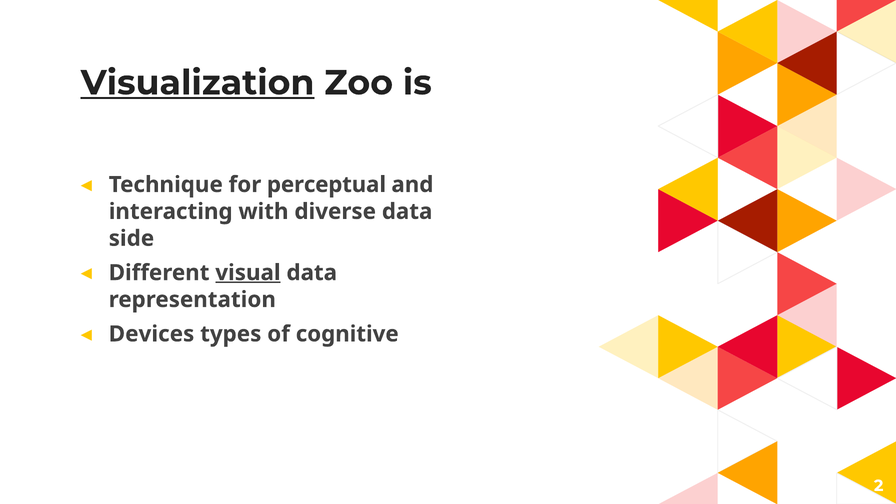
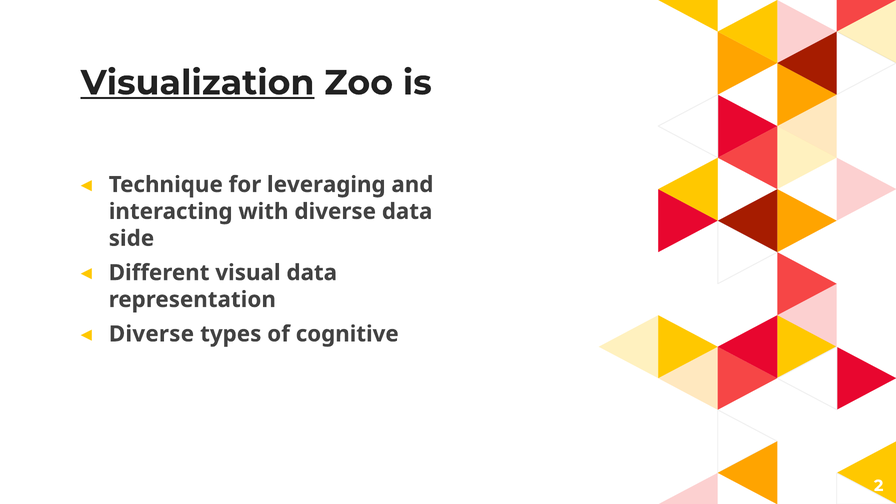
perceptual: perceptual -> leveraging (326, 185)
visual underline: present -> none (248, 273)
Devices: Devices -> Diverse (151, 334)
